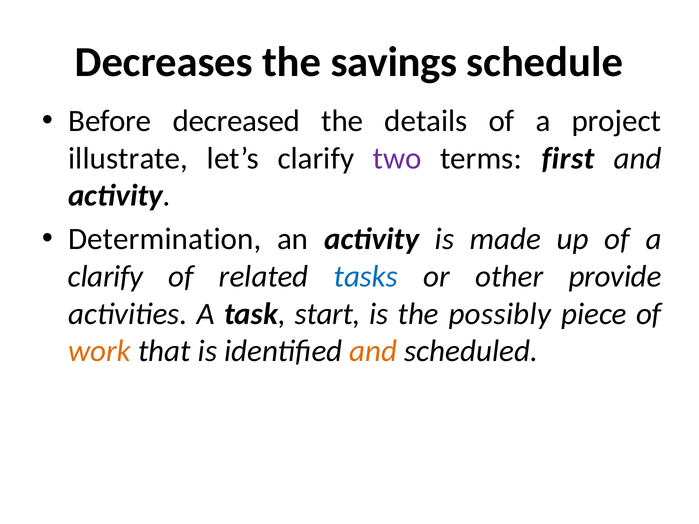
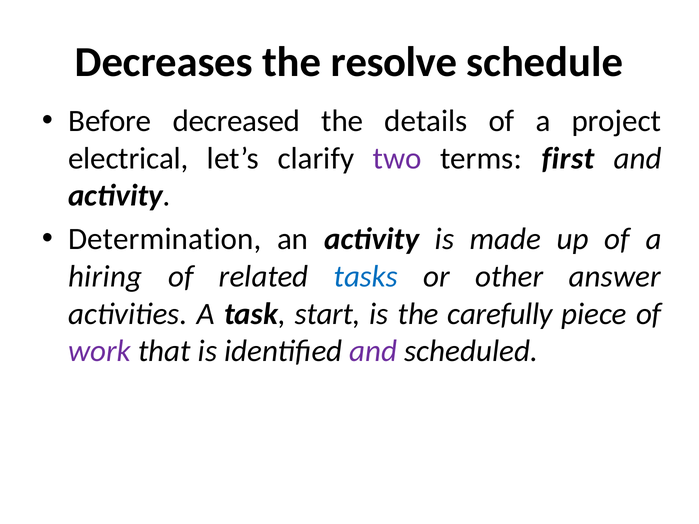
savings: savings -> resolve (394, 62)
illustrate: illustrate -> electrical (128, 159)
clarify: clarify -> hiring (105, 277)
provide: provide -> answer (615, 277)
possibly: possibly -> carefully (500, 314)
work colour: orange -> purple (100, 351)
and colour: orange -> purple (373, 351)
